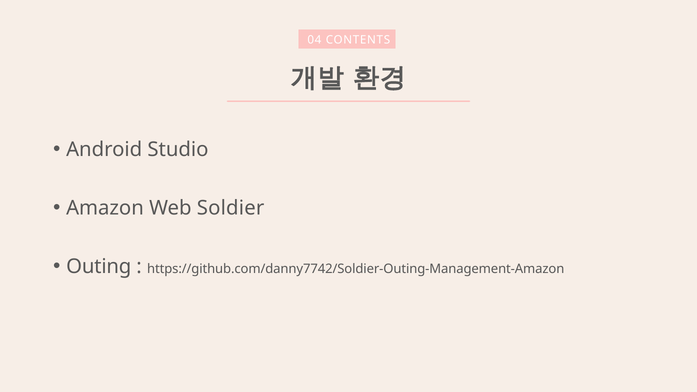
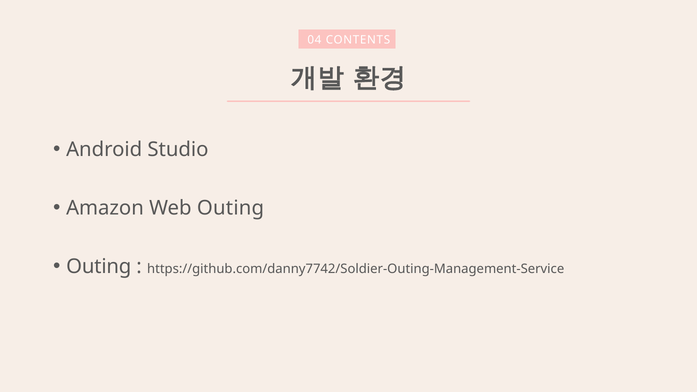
Web Soldier: Soldier -> Outing (231, 208)
https://github.com/danny7742/Soldier-Outing-Management-Amazon: https://github.com/danny7742/Soldier-Outing-Management-Amazon -> https://github.com/danny7742/Soldier-Outing-Management-Service (356, 269)
